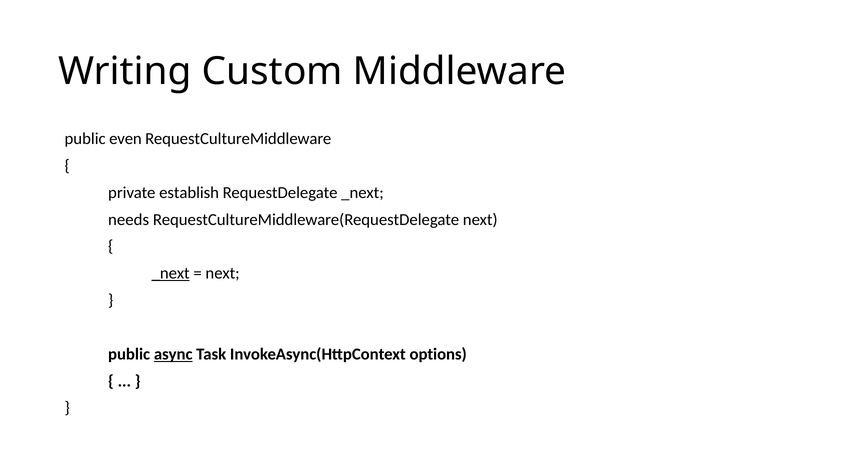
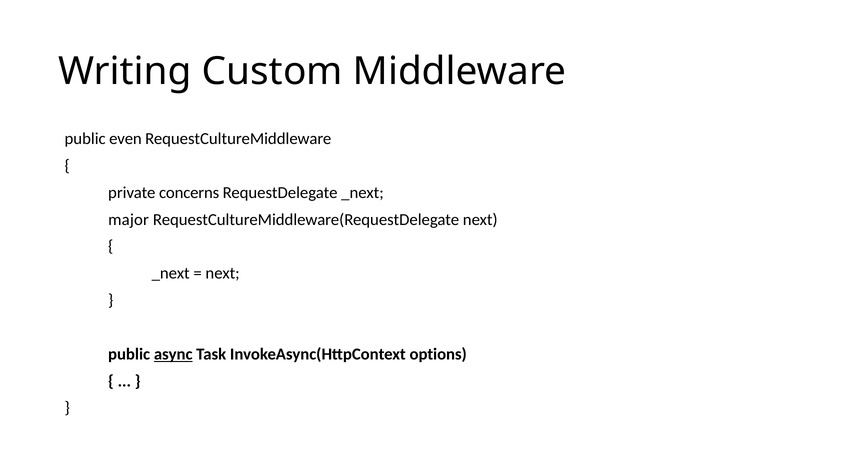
establish: establish -> concerns (189, 193)
needs: needs -> major (129, 220)
_next underline: present -> none (171, 274)
